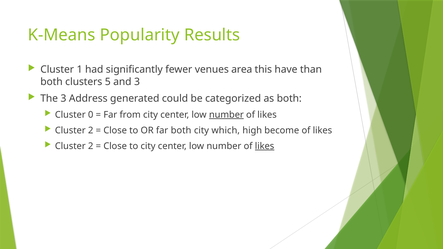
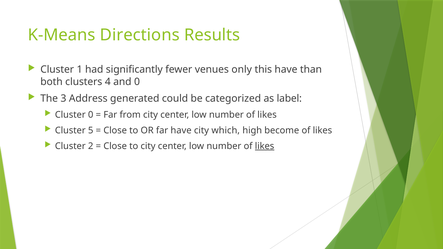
Popularity: Popularity -> Directions (140, 35)
area: area -> only (242, 70)
5: 5 -> 4 (108, 82)
and 3: 3 -> 0 (137, 82)
as both: both -> label (289, 99)
number underline: present -> none (226, 115)
2: 2 -> 5 (91, 130)
far both: both -> have (181, 130)
